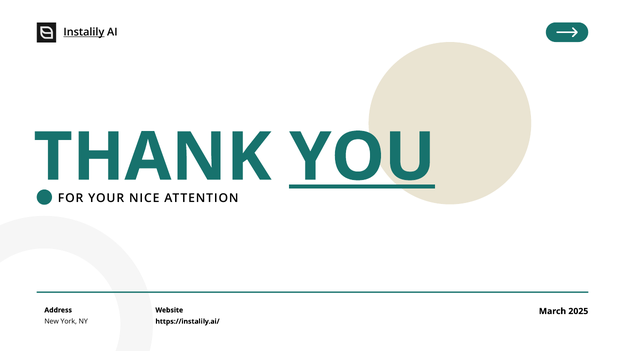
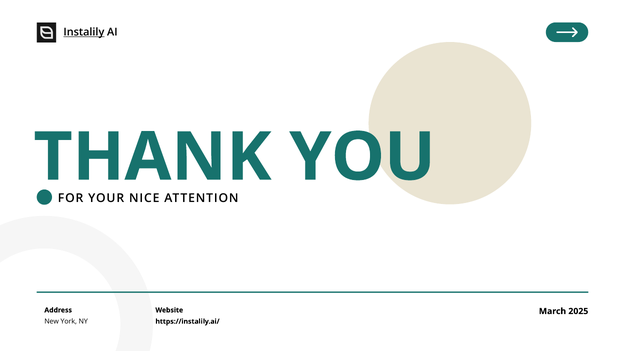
YOU underline: present -> none (362, 158)
